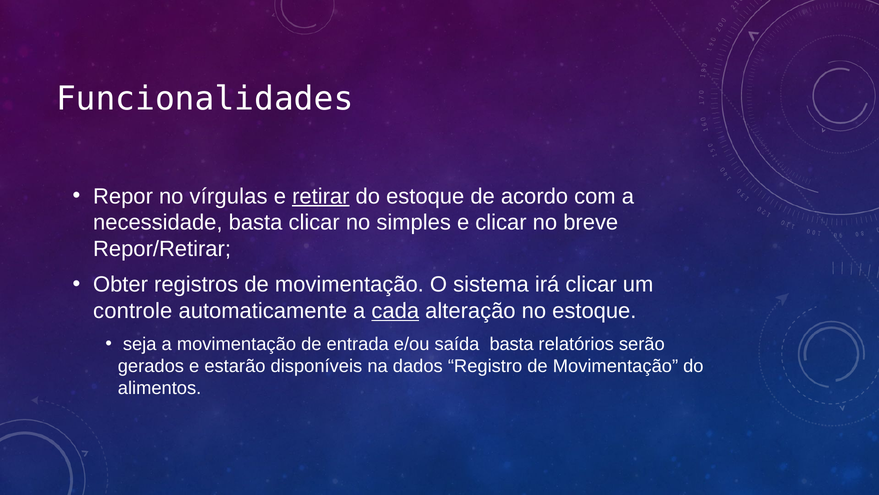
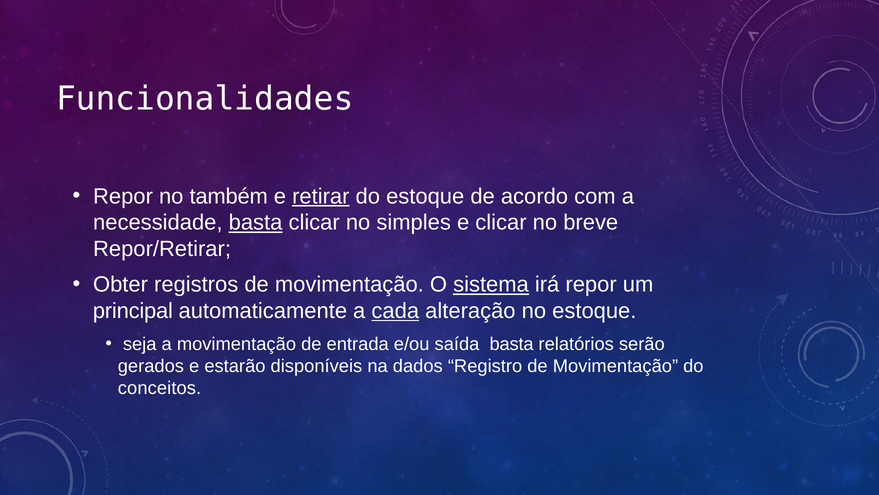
vírgulas: vírgulas -> também (229, 196)
basta underline: none -> present (256, 222)
sistema underline: none -> present (491, 284)
irá clicar: clicar -> repor (591, 284)
controle: controle -> principal (133, 311)
alimentos: alimentos -> conceitos (160, 388)
